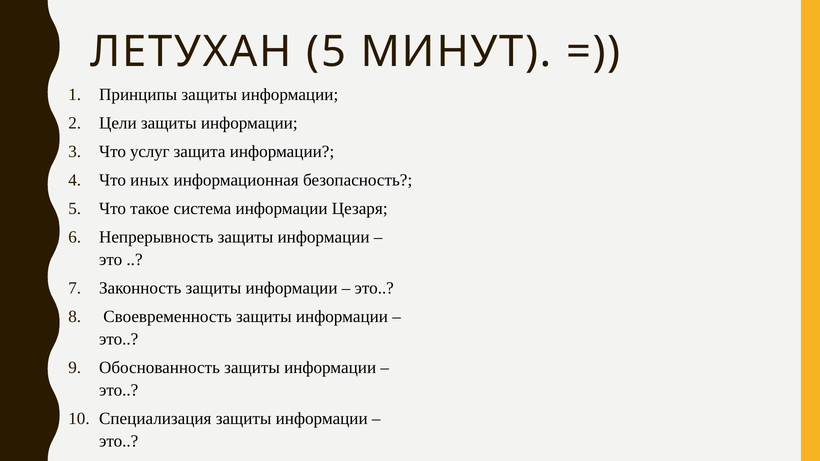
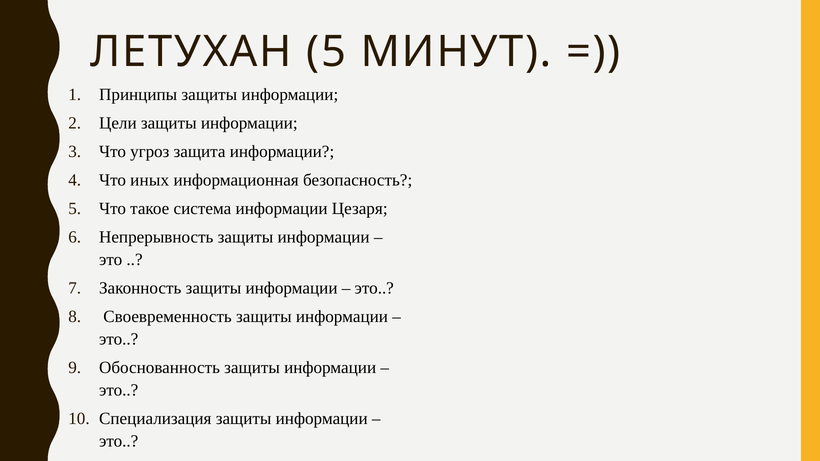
услуг: услуг -> угроз (150, 151)
